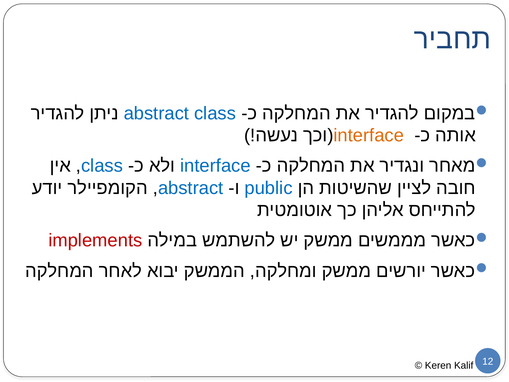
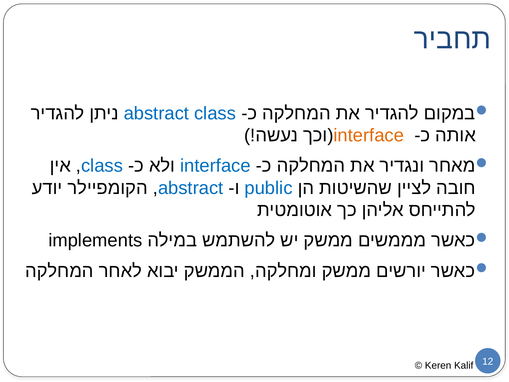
implements colour: red -> black (95, 240)
